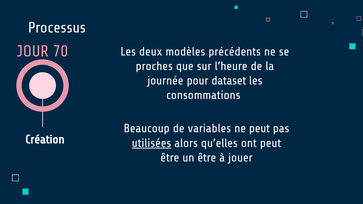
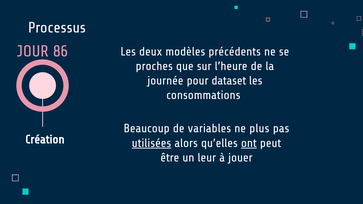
70: 70 -> 86 (61, 51)
ne peut: peut -> plus (259, 129)
ont underline: none -> present (249, 143)
un être: être -> leur (207, 158)
